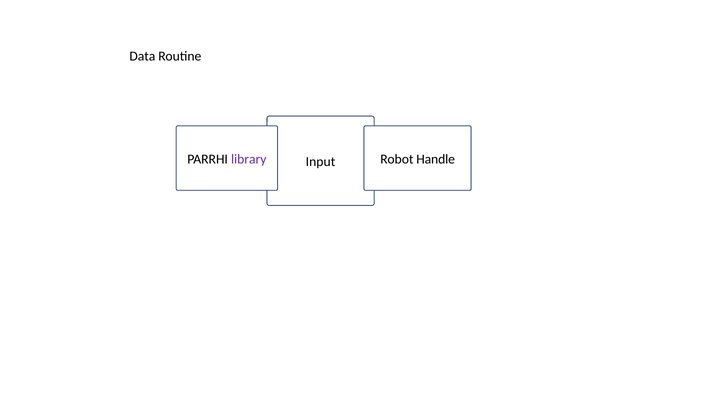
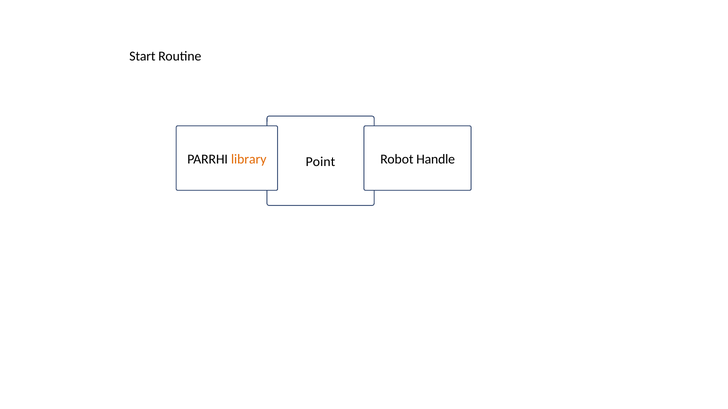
Data: Data -> Start (142, 56)
library colour: purple -> orange (249, 159)
Input: Input -> Point (320, 162)
